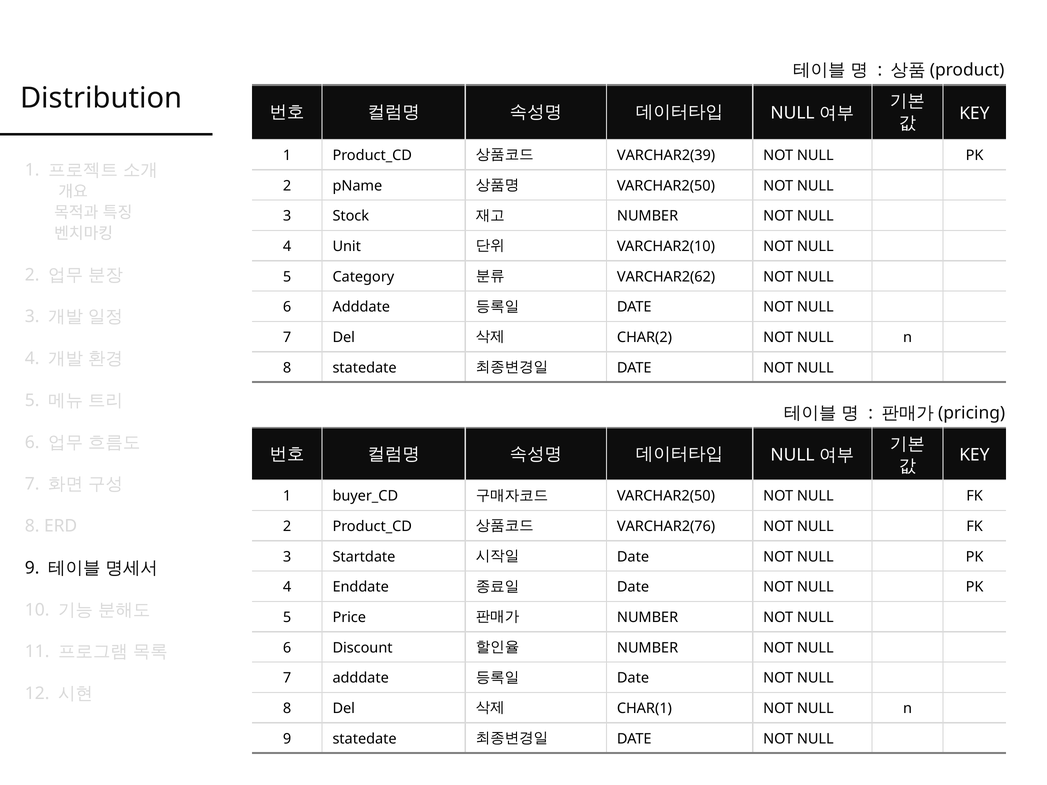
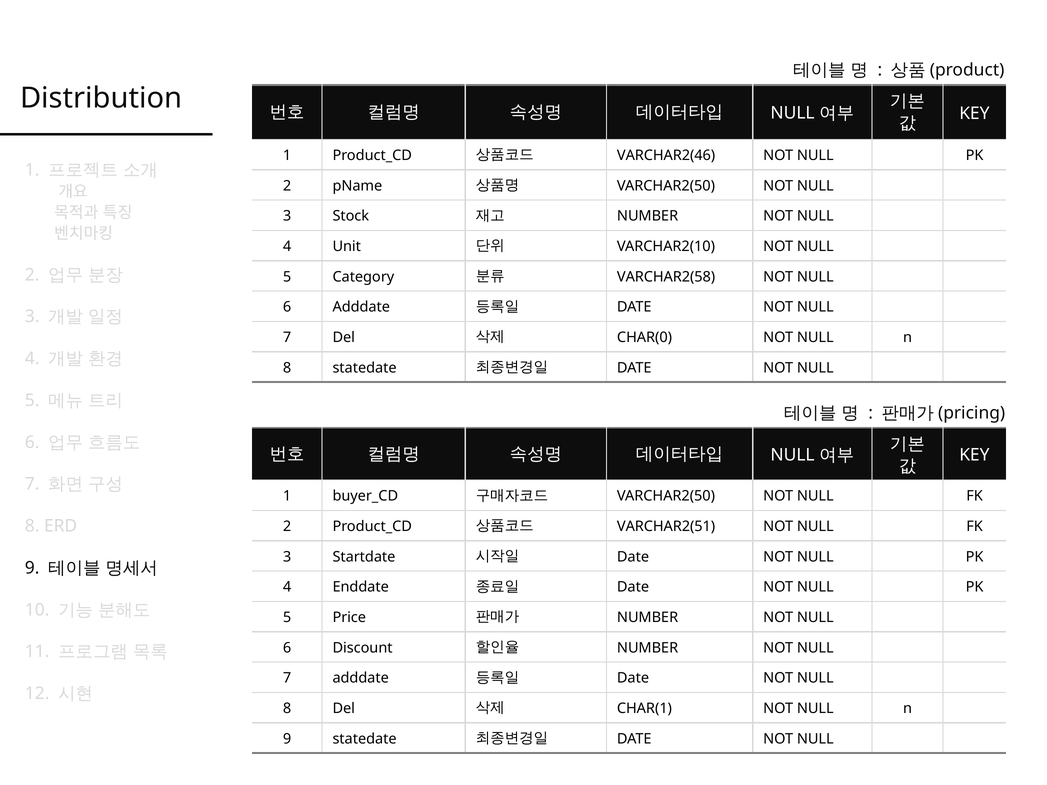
VARCHAR2(39: VARCHAR2(39 -> VARCHAR2(46 (666, 156)
VARCHAR2(62: VARCHAR2(62 -> VARCHAR2(58 (666, 277)
CHAR(2: CHAR(2 -> CHAR(0 (645, 338)
VARCHAR2(76: VARCHAR2(76 -> VARCHAR2(51 (666, 527)
